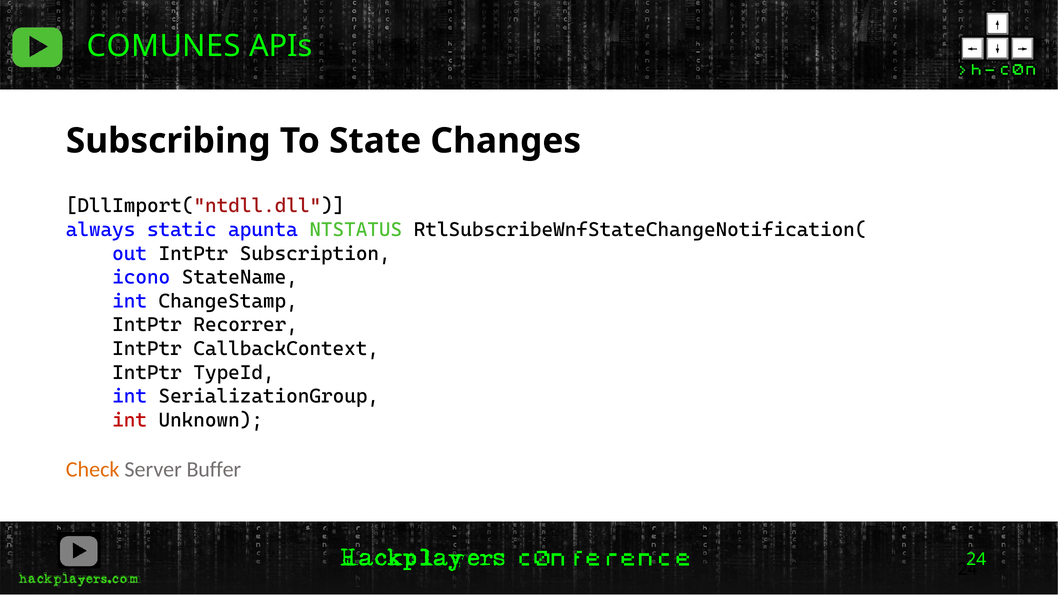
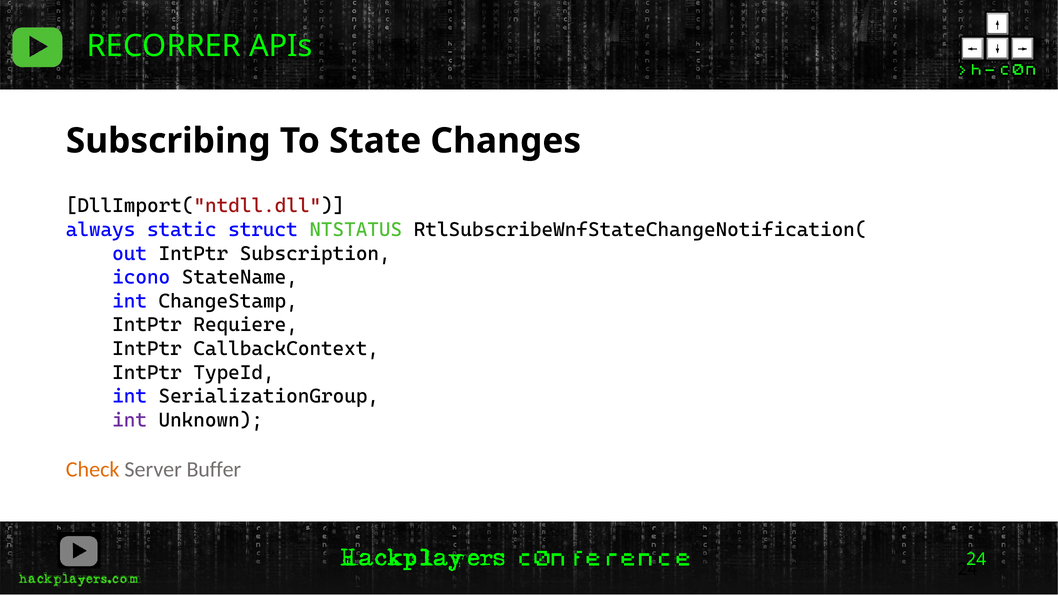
COMUNES: COMUNES -> RECORRER (164, 46)
apunta: apunta -> struct (263, 230)
Recorrer: Recorrer -> Requiere (246, 325)
int colour: red -> purple (130, 420)
